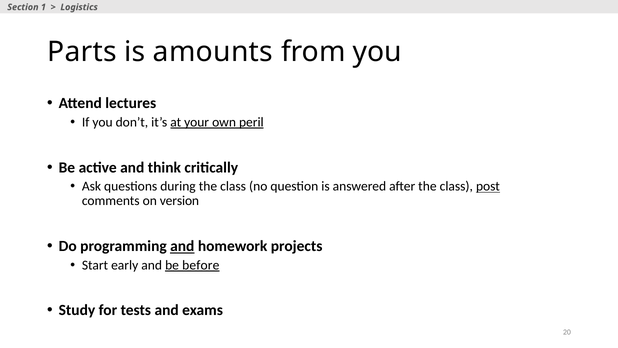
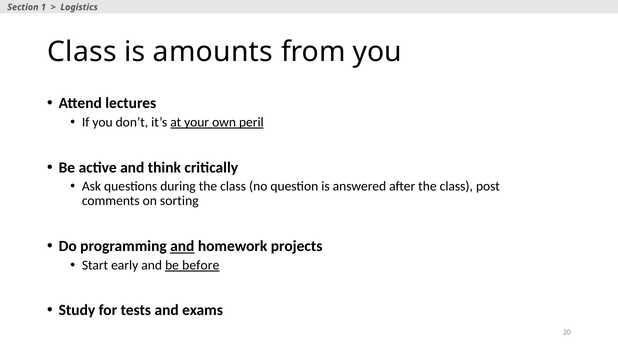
Parts: Parts -> Class (82, 52)
post underline: present -> none (488, 186)
version: version -> sorting (179, 201)
